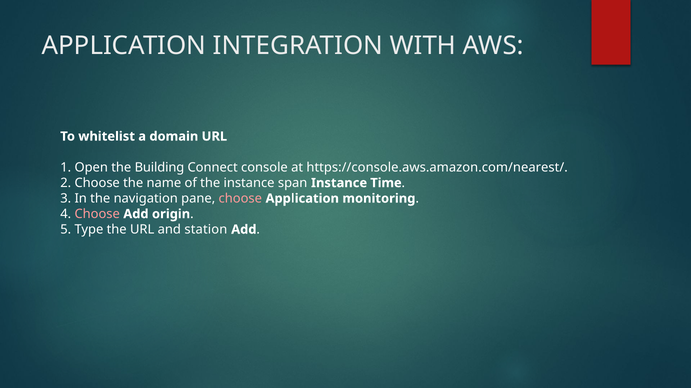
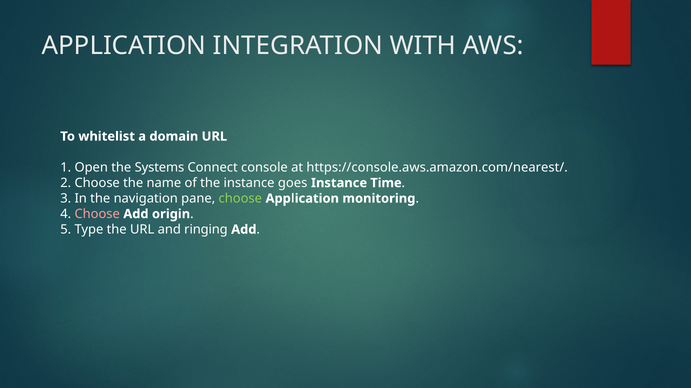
Building: Building -> Systems (159, 168)
span: span -> goes (293, 183)
choose colour: pink -> light green (240, 199)
station: station -> ringing (206, 230)
